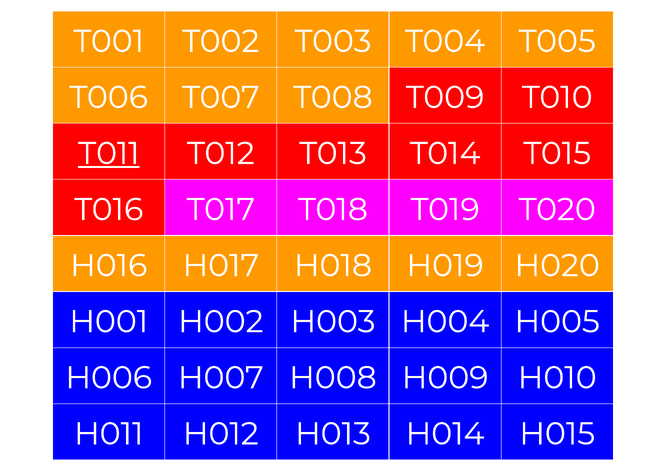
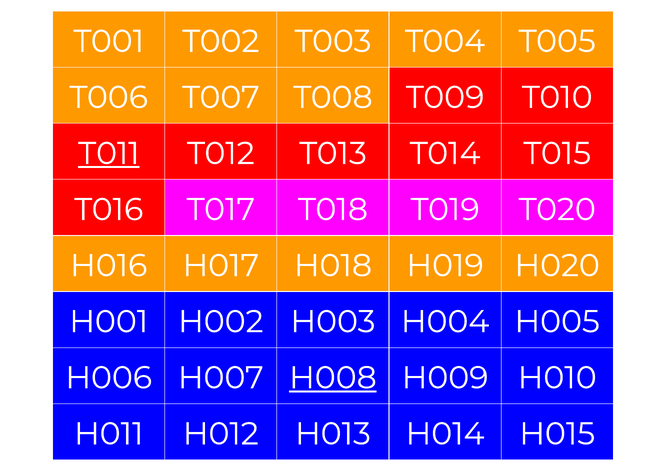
H008 underline: none -> present (333, 378)
